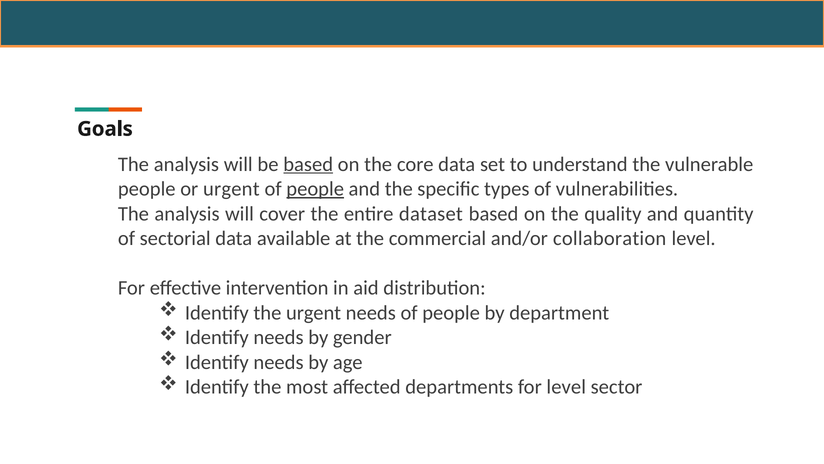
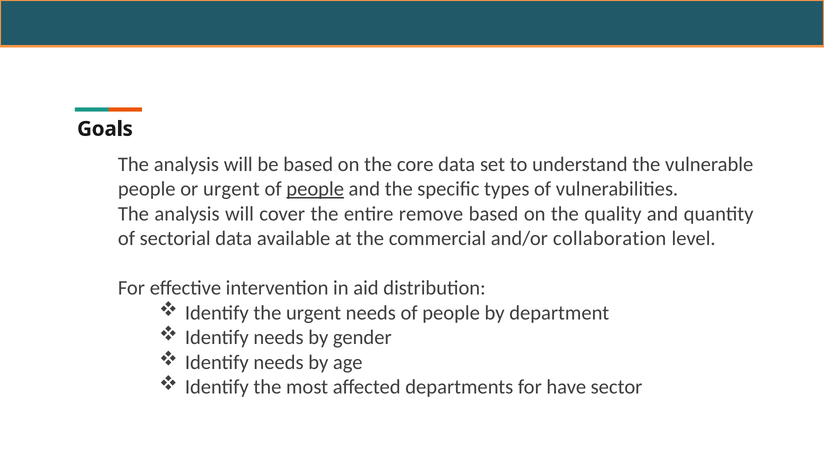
based underline: present -> none (308, 164)
dataset: dataset -> remove (431, 214)
for level: level -> have (566, 387)
